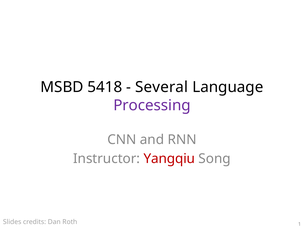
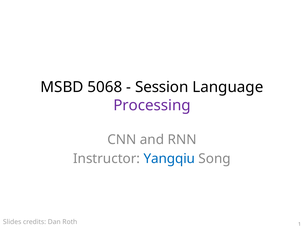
5418: 5418 -> 5068 (105, 87)
Several: Several -> Session (162, 87)
Yangqiu colour: red -> blue (169, 159)
